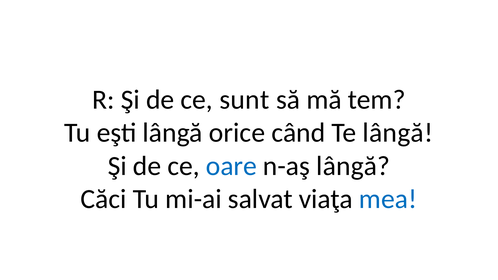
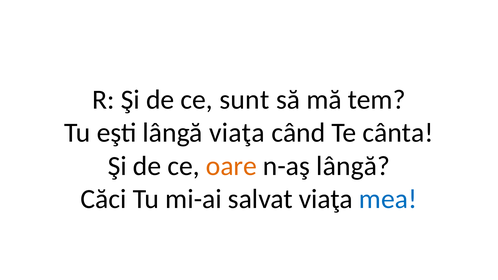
lângă orice: orice -> viaţa (237, 133)
Te lângă: lângă -> cânta (398, 133)
oare colour: blue -> orange (231, 166)
